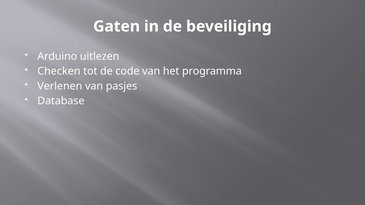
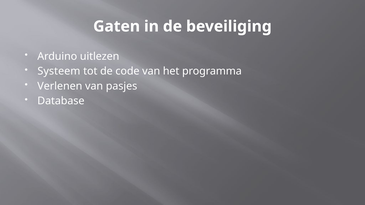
Checken: Checken -> Systeem (59, 71)
